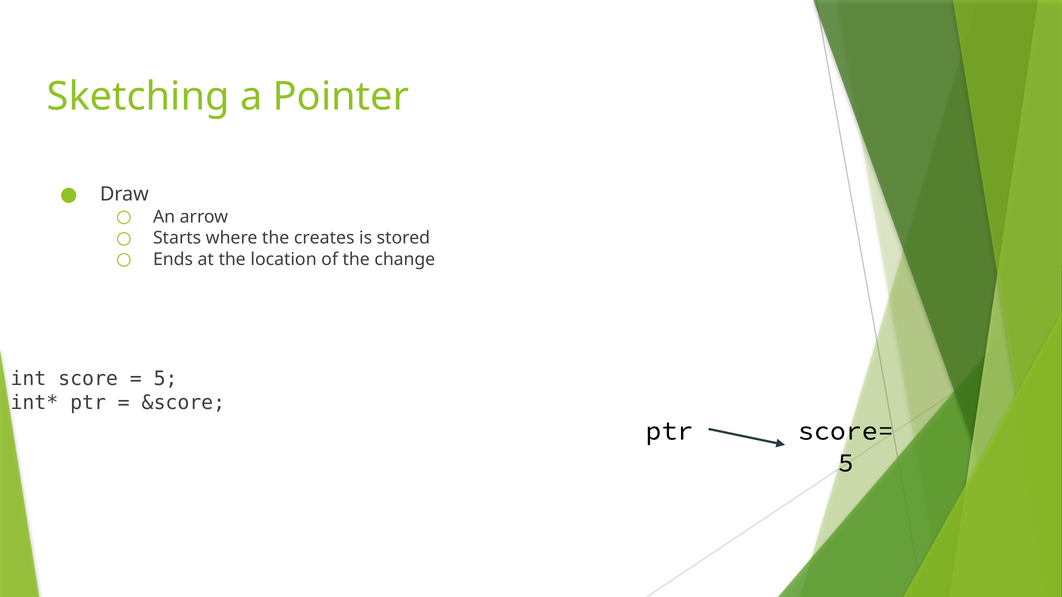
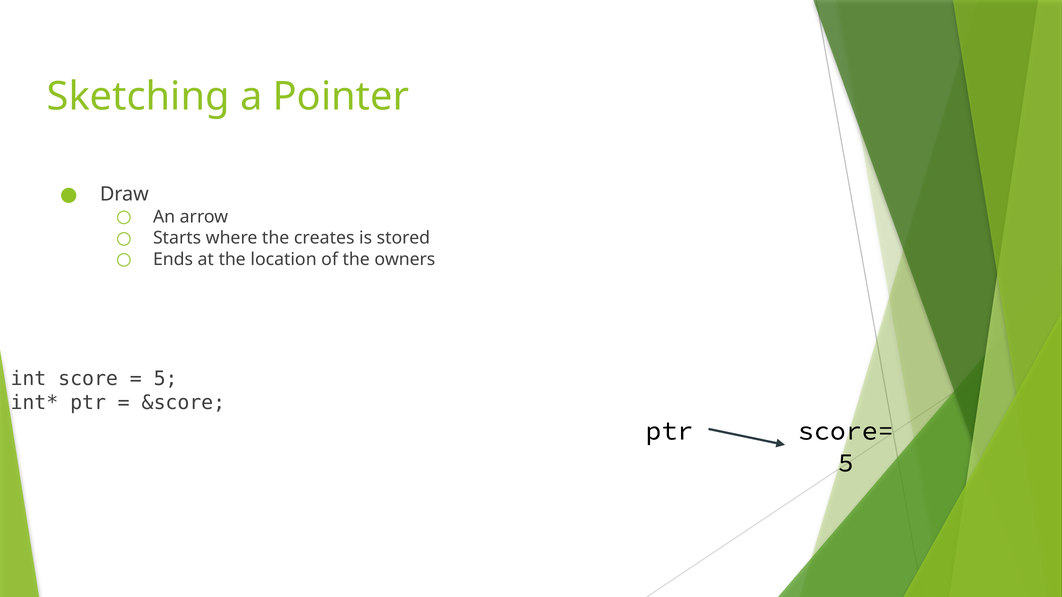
change: change -> owners (405, 259)
